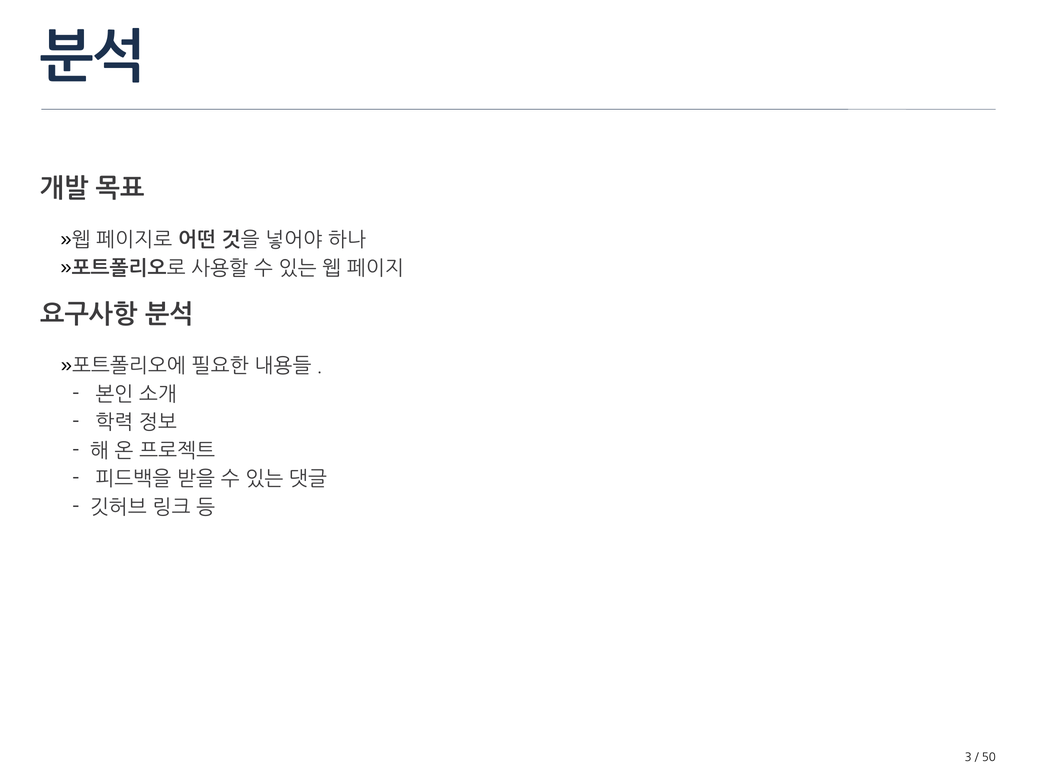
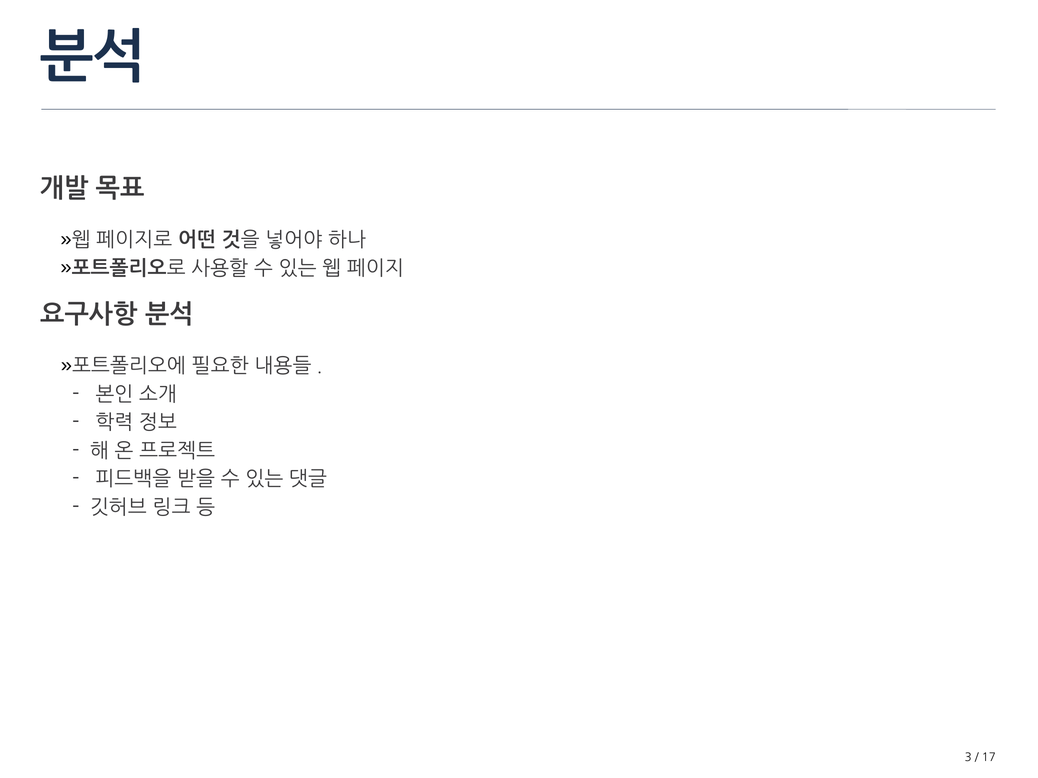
50: 50 -> 17 (989, 758)
